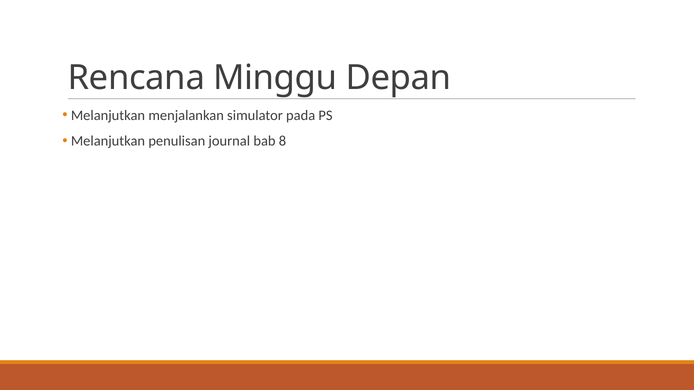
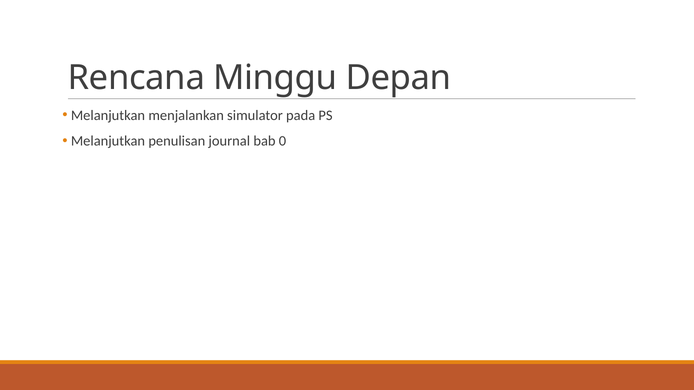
8: 8 -> 0 (282, 141)
